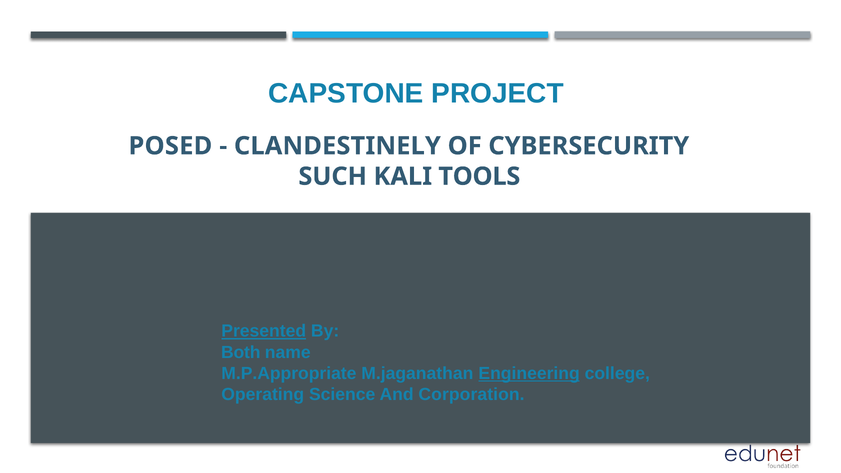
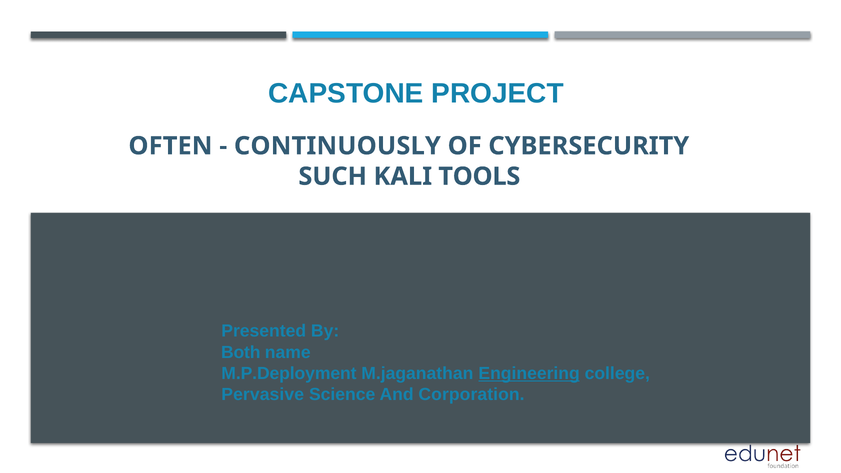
POSED: POSED -> OFTEN (170, 146)
CLANDESTINELY: CLANDESTINELY -> CONTINUOUSLY (337, 146)
Presented underline: present -> none (264, 331)
M.P.Appropriate: M.P.Appropriate -> M.P.Deployment (289, 373)
Operating: Operating -> Pervasive (263, 394)
